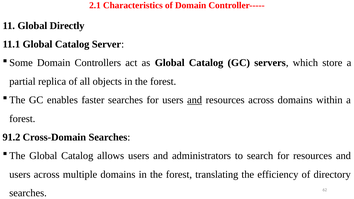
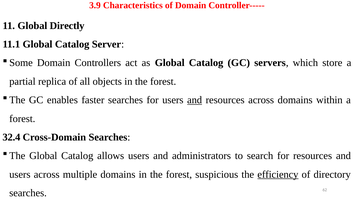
2.1: 2.1 -> 3.9 (95, 5)
91.2: 91.2 -> 32.4 (11, 137)
translating: translating -> suspicious (217, 174)
efficiency underline: none -> present (278, 174)
